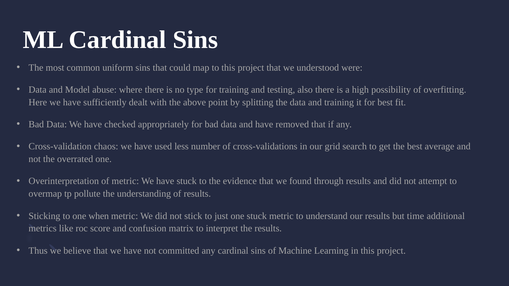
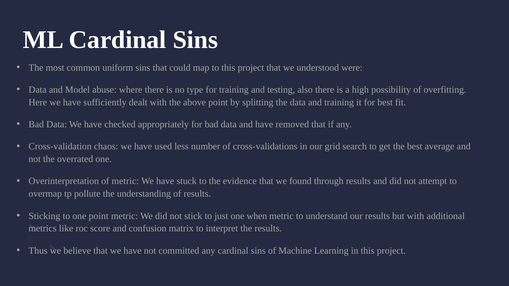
one when: when -> point (99, 216)
one stuck: stuck -> when (257, 216)
but time: time -> with (416, 216)
